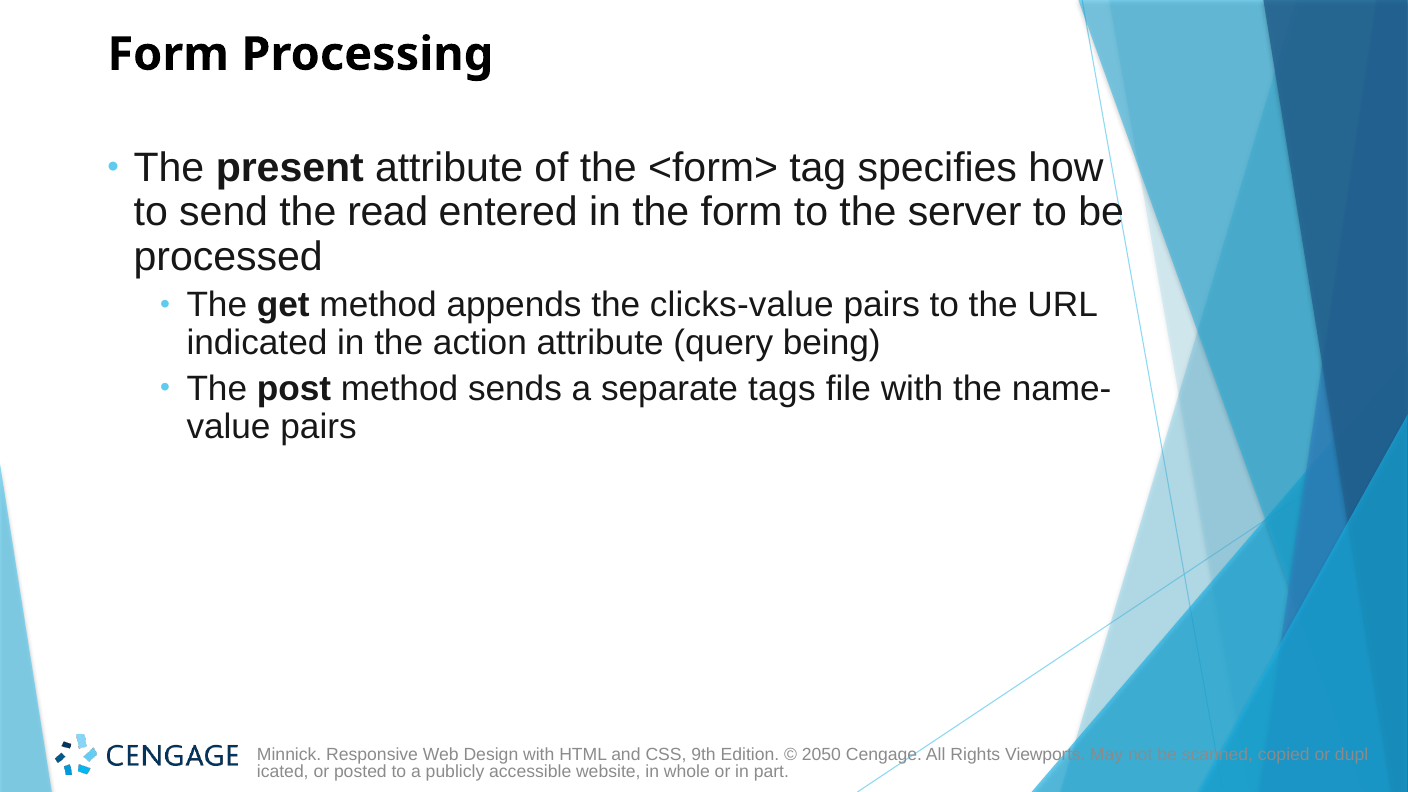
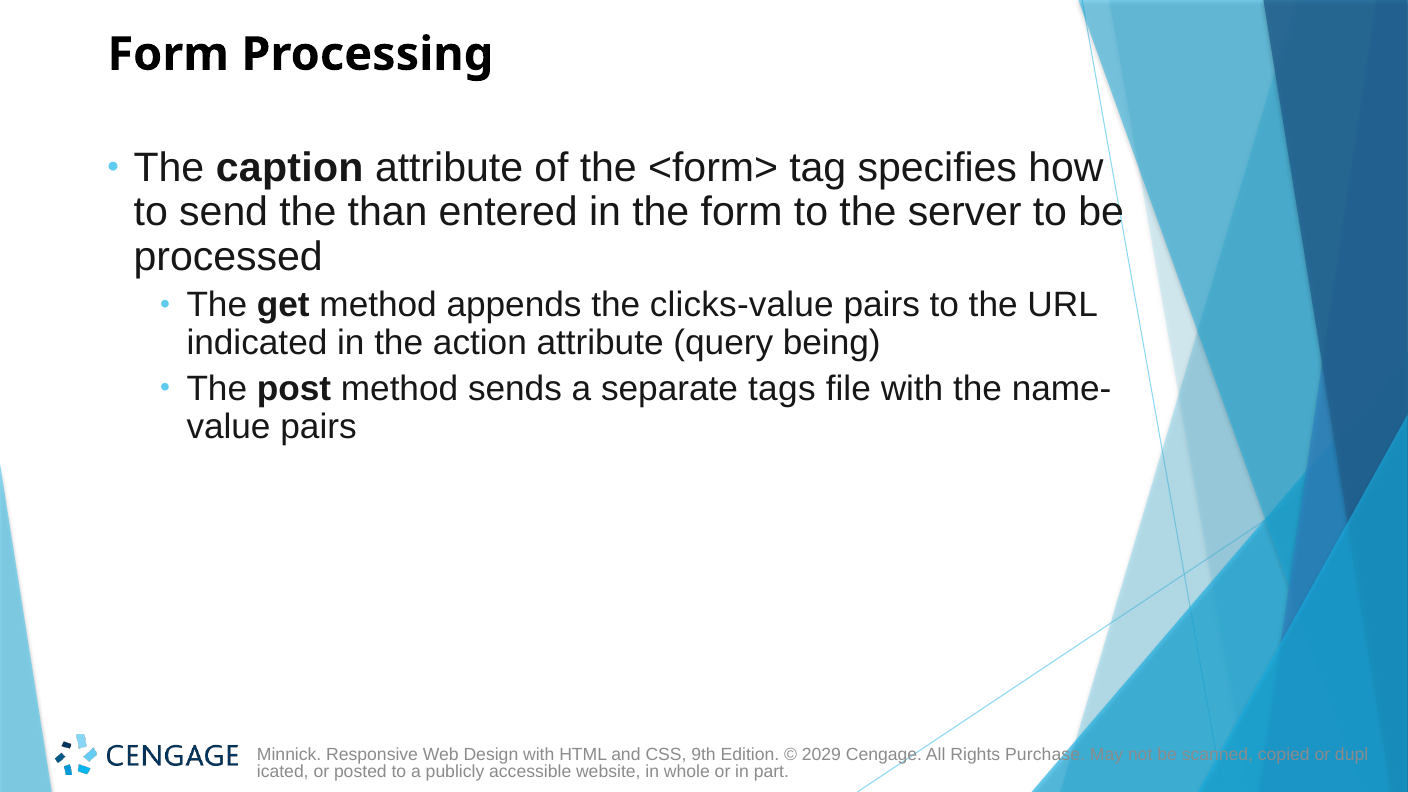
present: present -> caption (290, 168)
read: read -> than (388, 212)
2050: 2050 -> 2029 (821, 754)
Viewports: Viewports -> Purchase (1045, 754)
